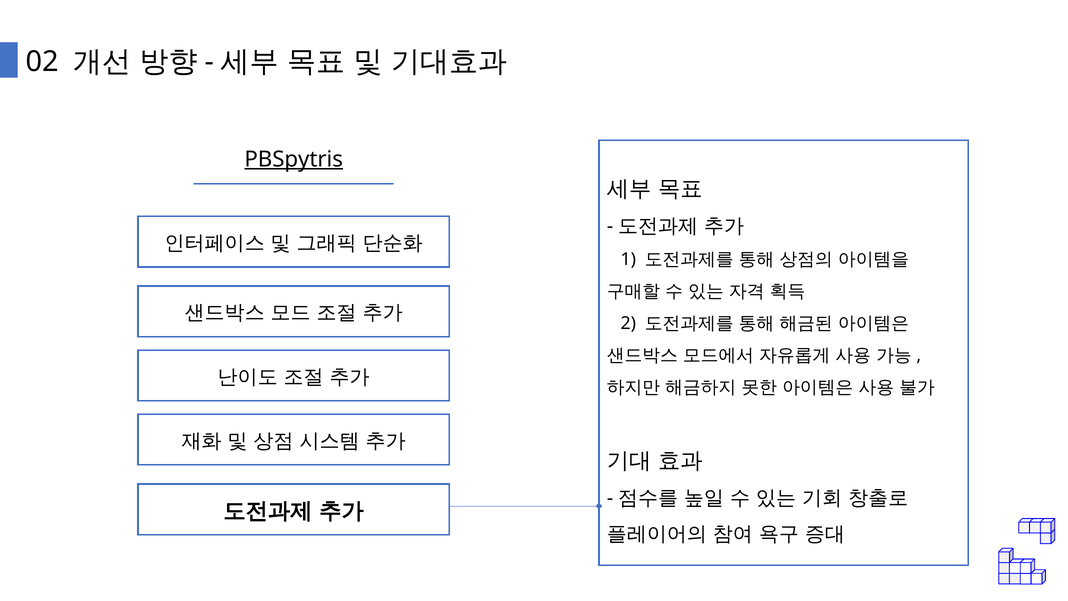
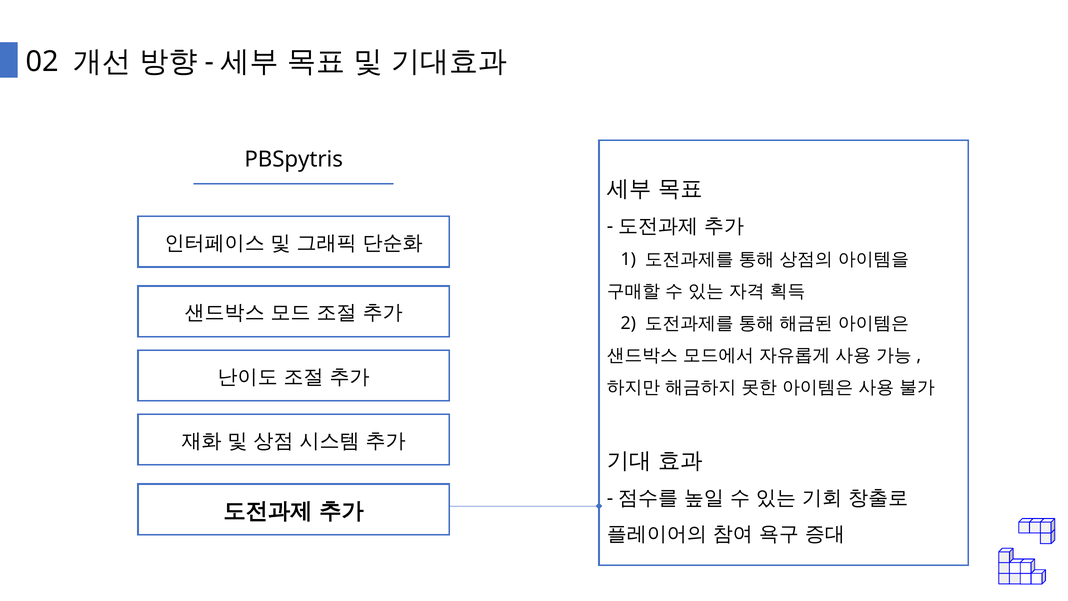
PBSpytris underline: present -> none (294, 159)
